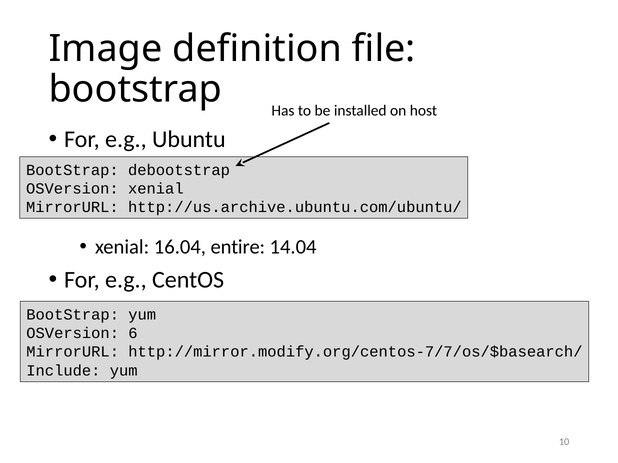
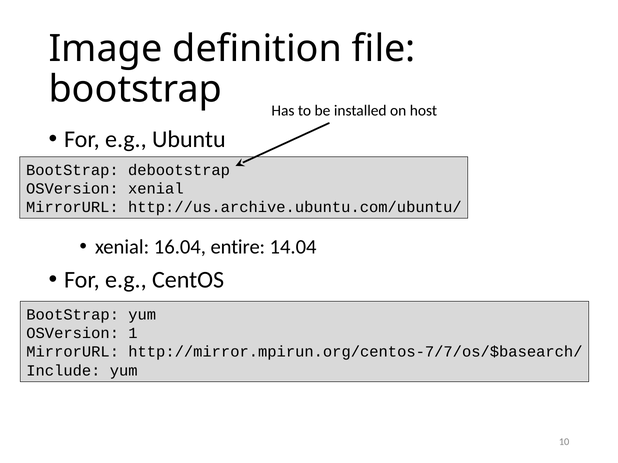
6: 6 -> 1 (133, 334)
http://mirror.modify.org/centos-7/7/os/$basearch/: http://mirror.modify.org/centos-7/7/os/$basearch/ -> http://mirror.mpirun.org/centos-7/7/os/$basearch/ (355, 352)
